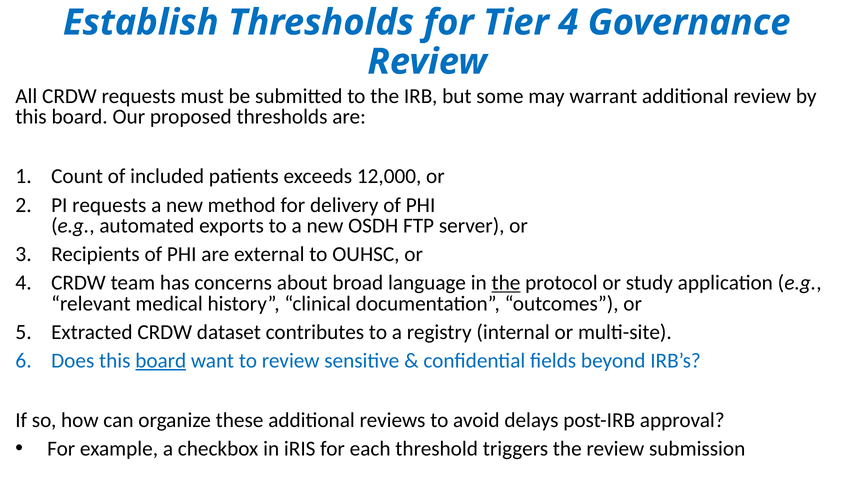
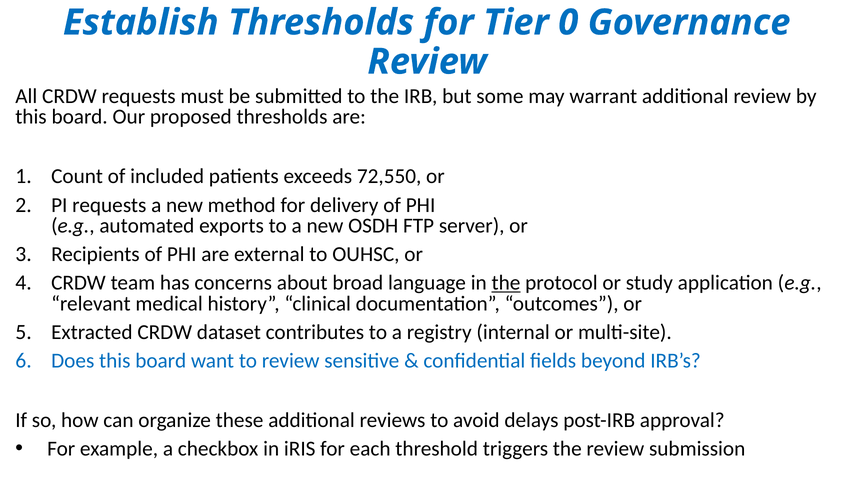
Tier 4: 4 -> 0 (568, 23)
12,000: 12,000 -> 72,550 (389, 176)
board underline: present -> none (161, 361)
